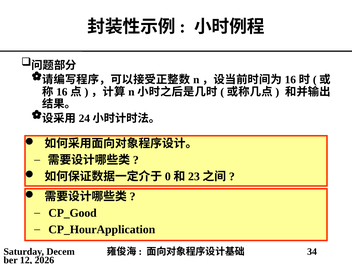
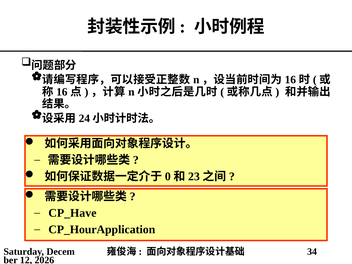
CP_Good: CP_Good -> CP_Have (72, 213)
